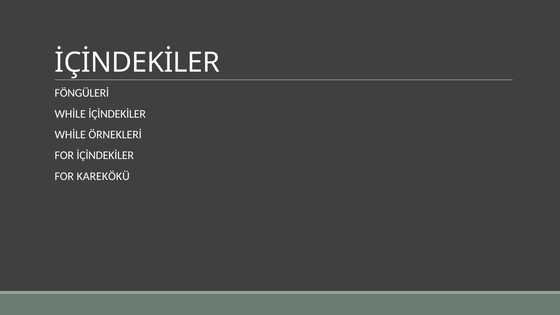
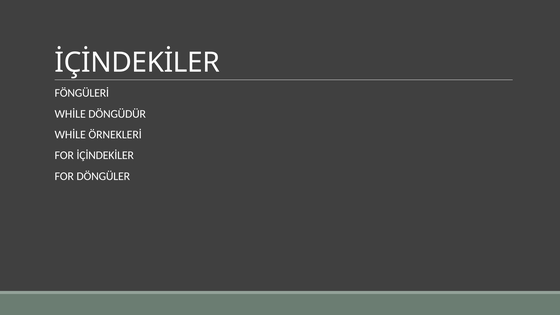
WHİLE İÇİNDEKİLER: İÇİNDEKİLER -> DÖNGÜDÜR (117, 114)
KAREKÖKÜ: KAREKÖKÜ -> DÖNGÜLER (103, 176)
